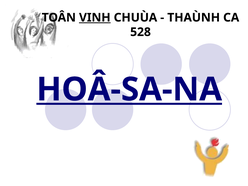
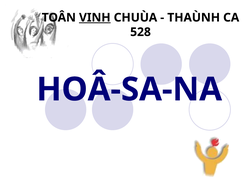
HOÂ-SA-NA underline: present -> none (129, 89)
